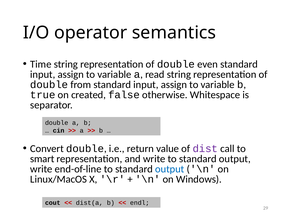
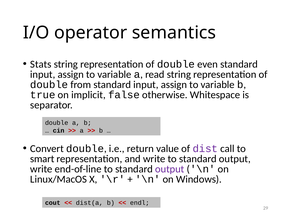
Time: Time -> Stats (41, 64)
created: created -> implicit (88, 95)
output colour: blue -> purple (170, 169)
